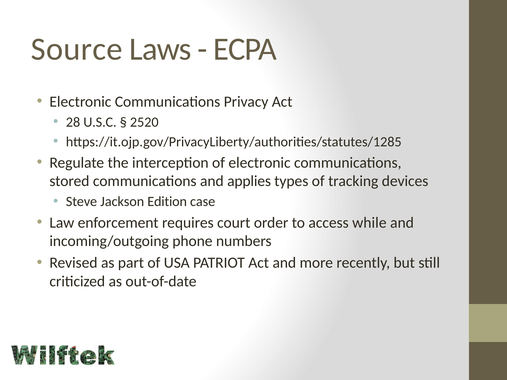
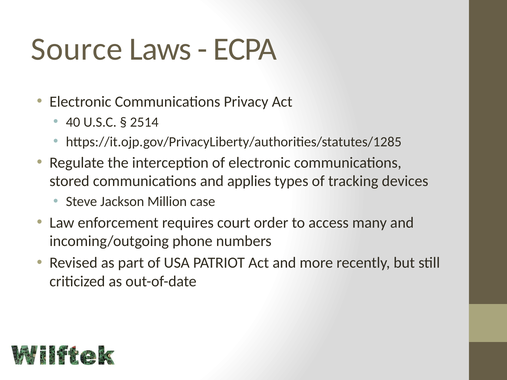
28: 28 -> 40 (73, 122)
2520: 2520 -> 2514 (144, 122)
Edition: Edition -> Million (167, 202)
while: while -> many (369, 223)
